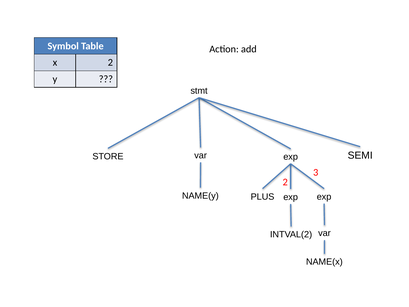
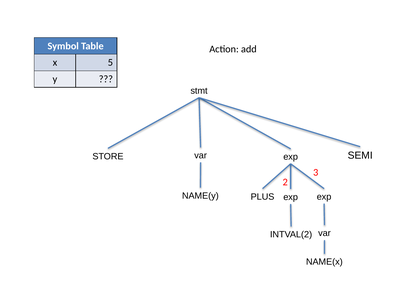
x 2: 2 -> 5 (110, 63)
